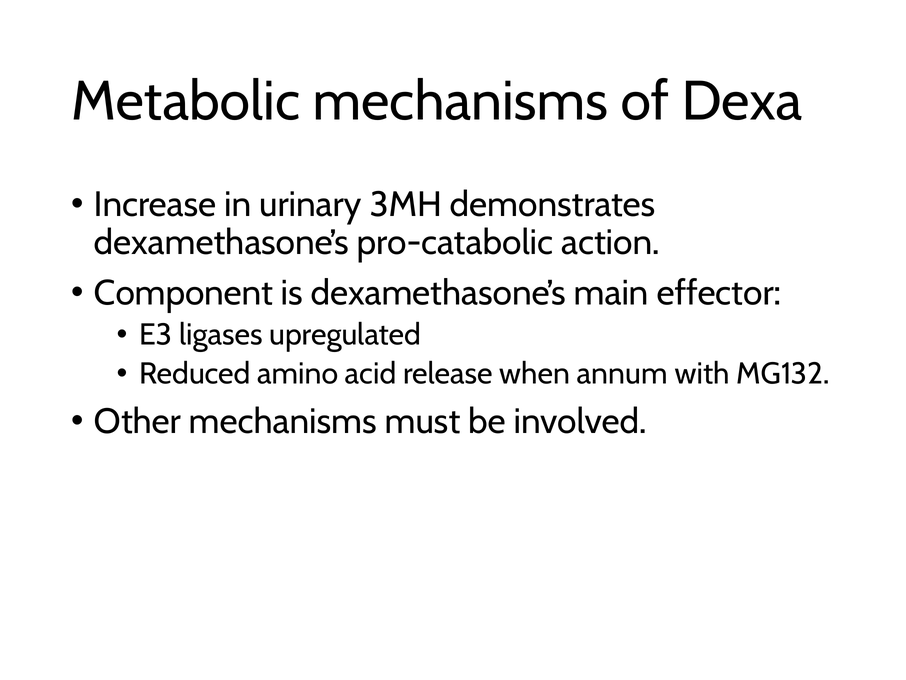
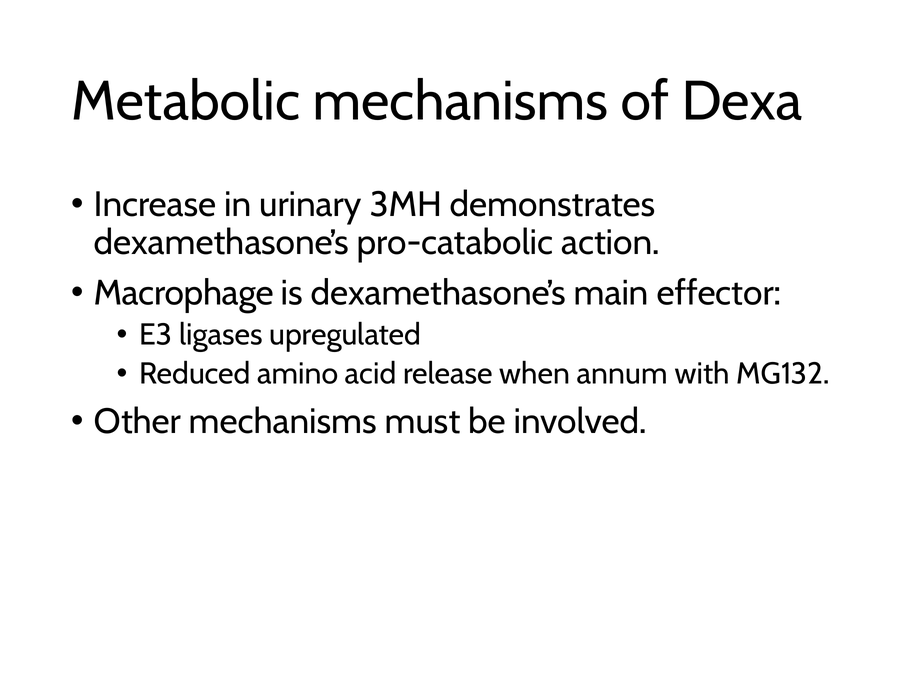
Component: Component -> Macrophage (184, 293)
